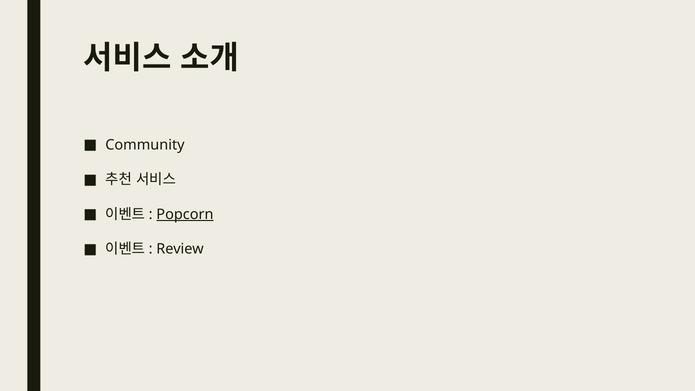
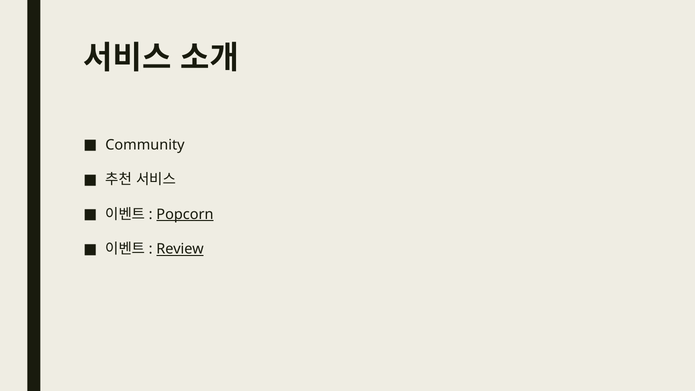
Review underline: none -> present (180, 249)
